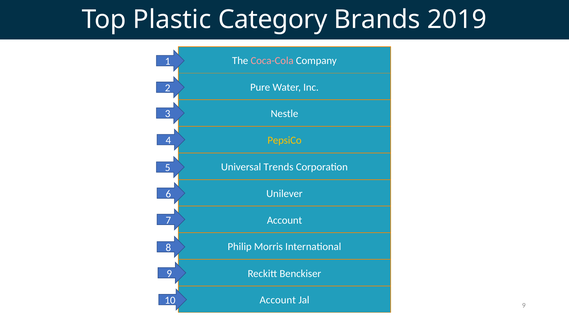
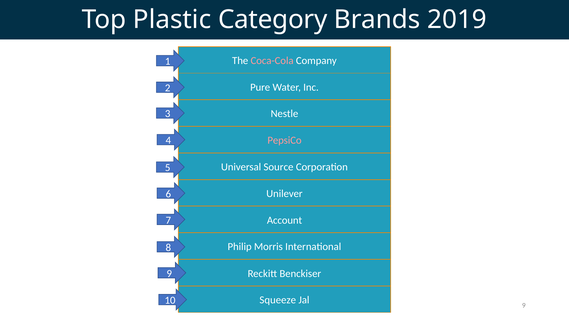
PepsiCo colour: yellow -> pink (284, 140)
Trends: Trends -> Source (278, 167)
Account: Account -> Squeeze (278, 300)
